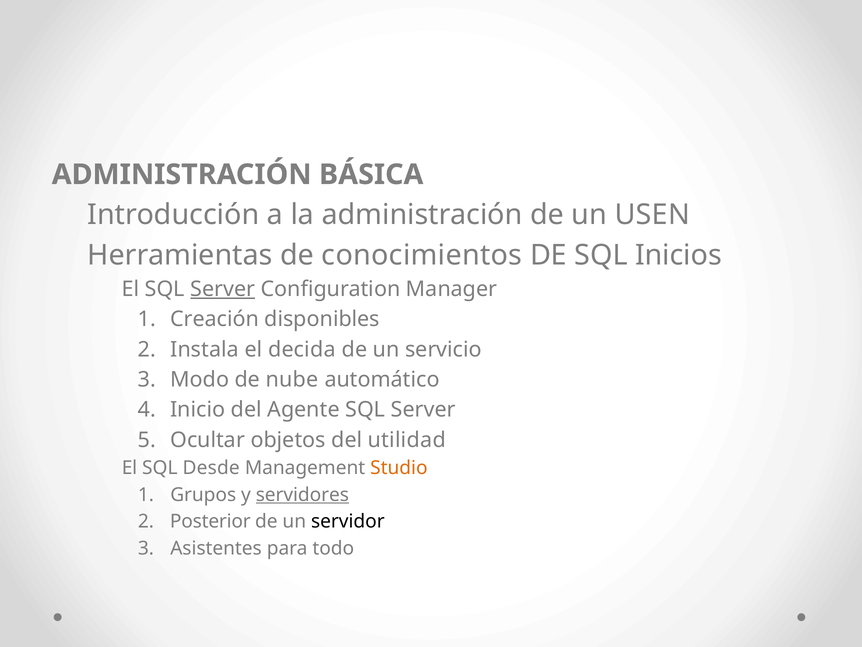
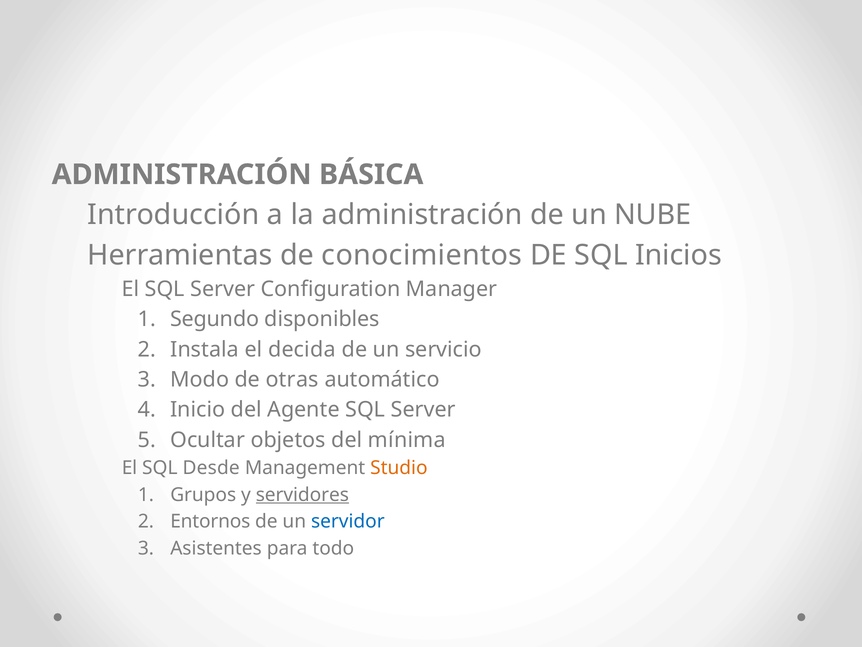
USEN: USEN -> NUBE (653, 215)
Server underline: present -> none (223, 289)
Creación: Creación -> Segundo (215, 319)
nube: nube -> otras (292, 379)
utilidad: utilidad -> mínima (407, 440)
Posterior: Posterior -> Entornos (210, 521)
servidor colour: black -> blue (348, 521)
